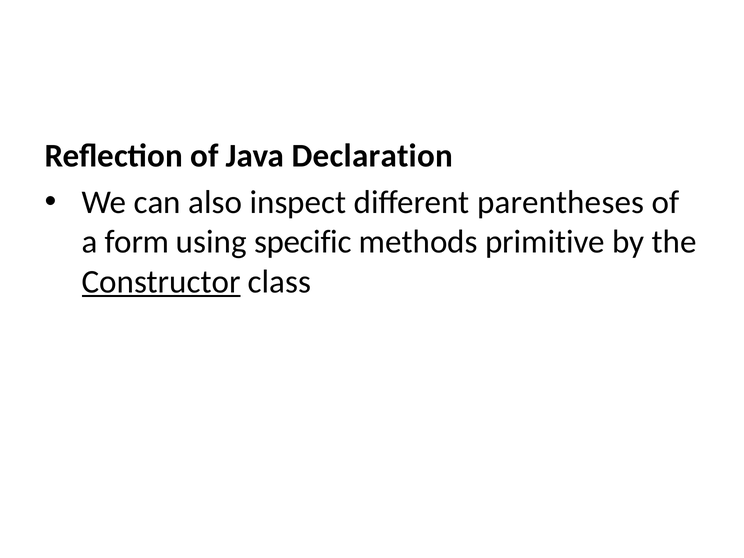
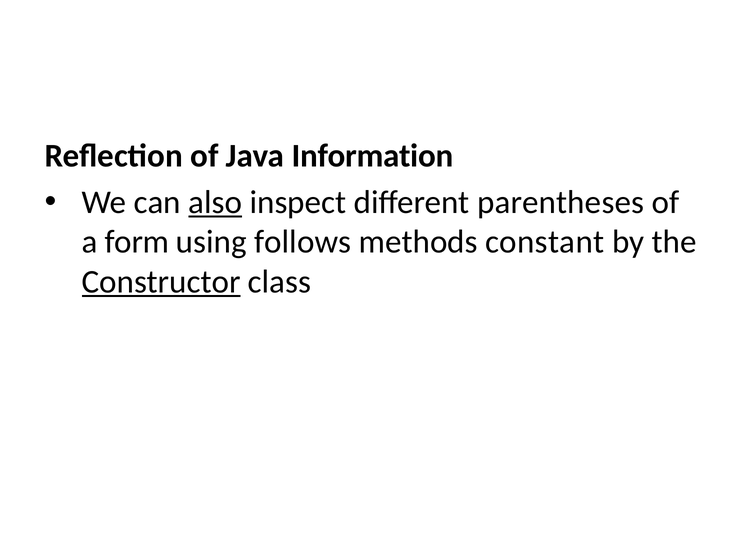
Declaration: Declaration -> Information (373, 156)
also underline: none -> present (215, 202)
specific: specific -> follows (303, 242)
primitive: primitive -> constant (545, 242)
